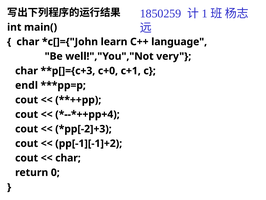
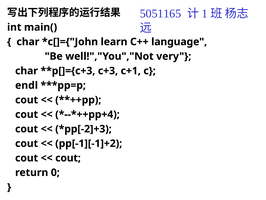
1850259: 1850259 -> 5051165 (161, 14)
c+0: c+0 -> c+3 (108, 71)
char: char -> cout (68, 158)
